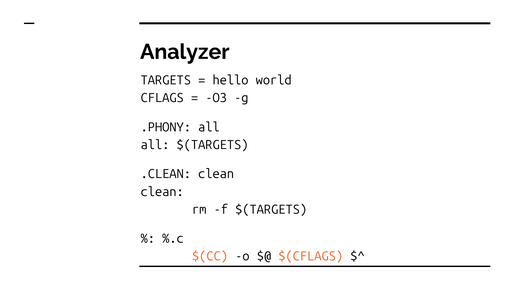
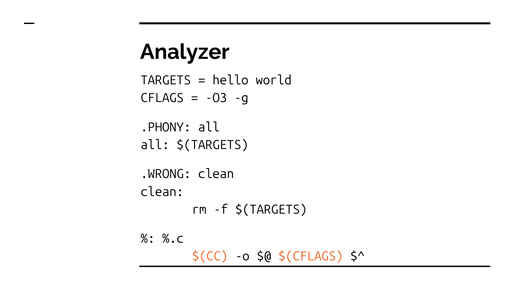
.CLEAN: .CLEAN -> .WRONG (166, 174)
